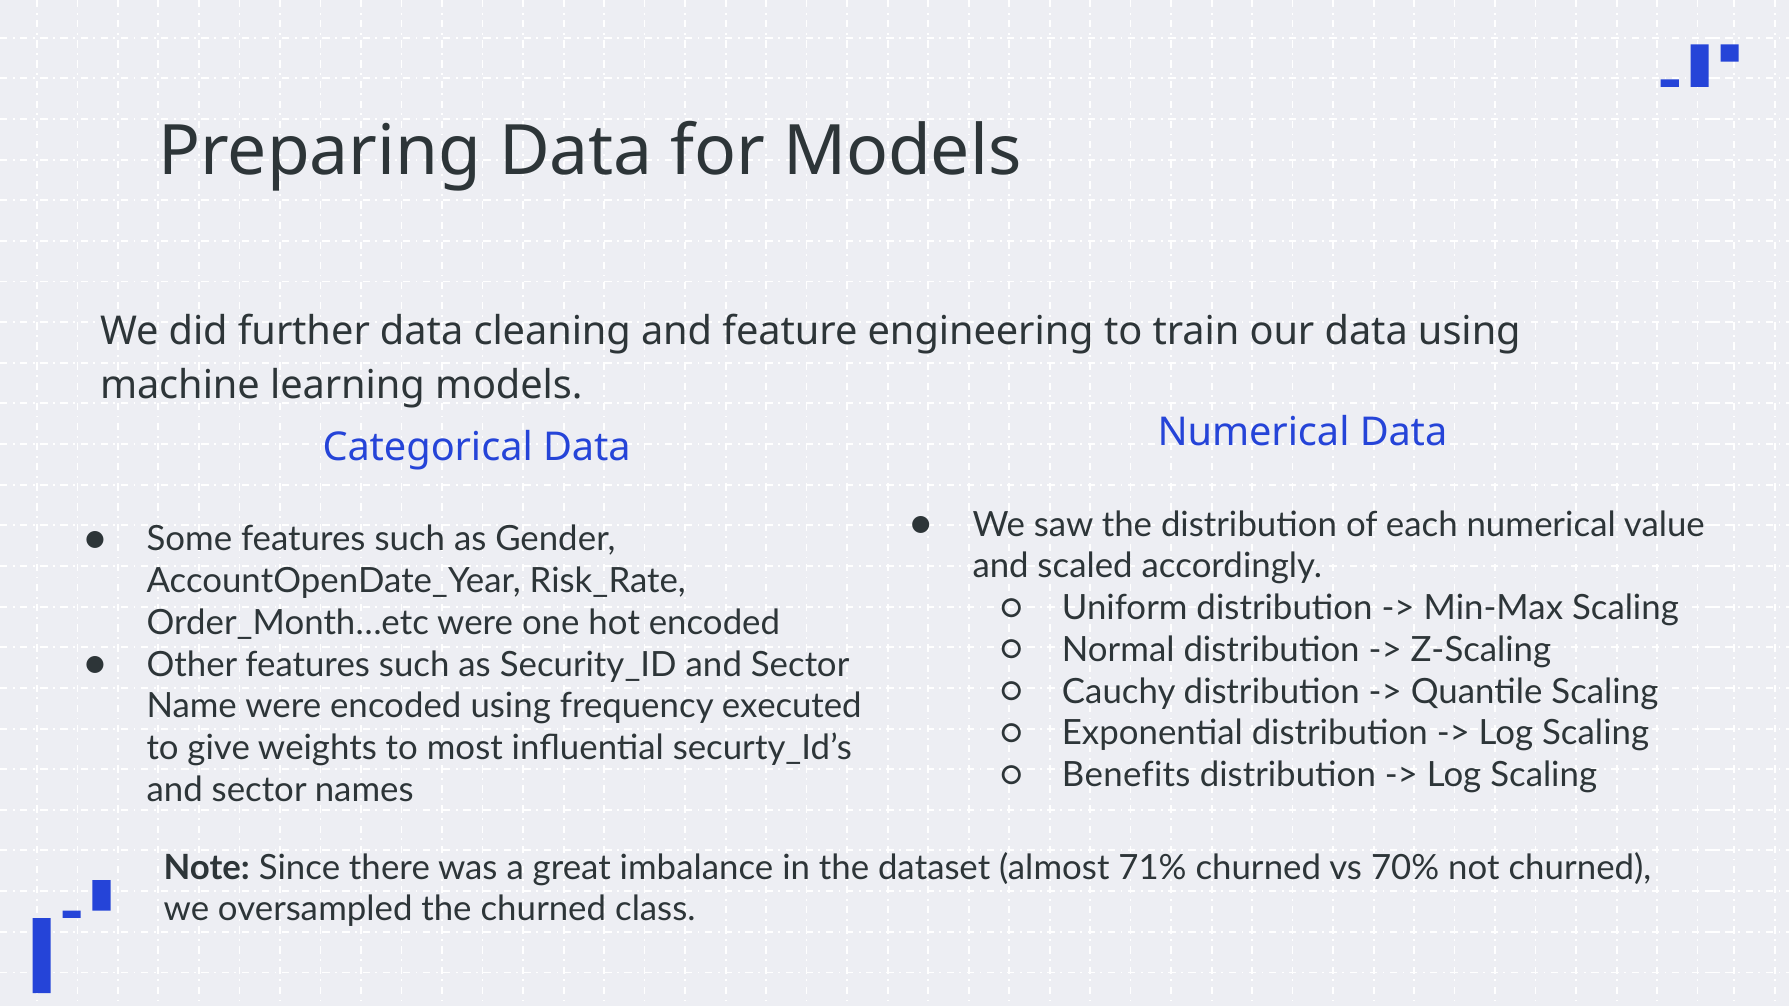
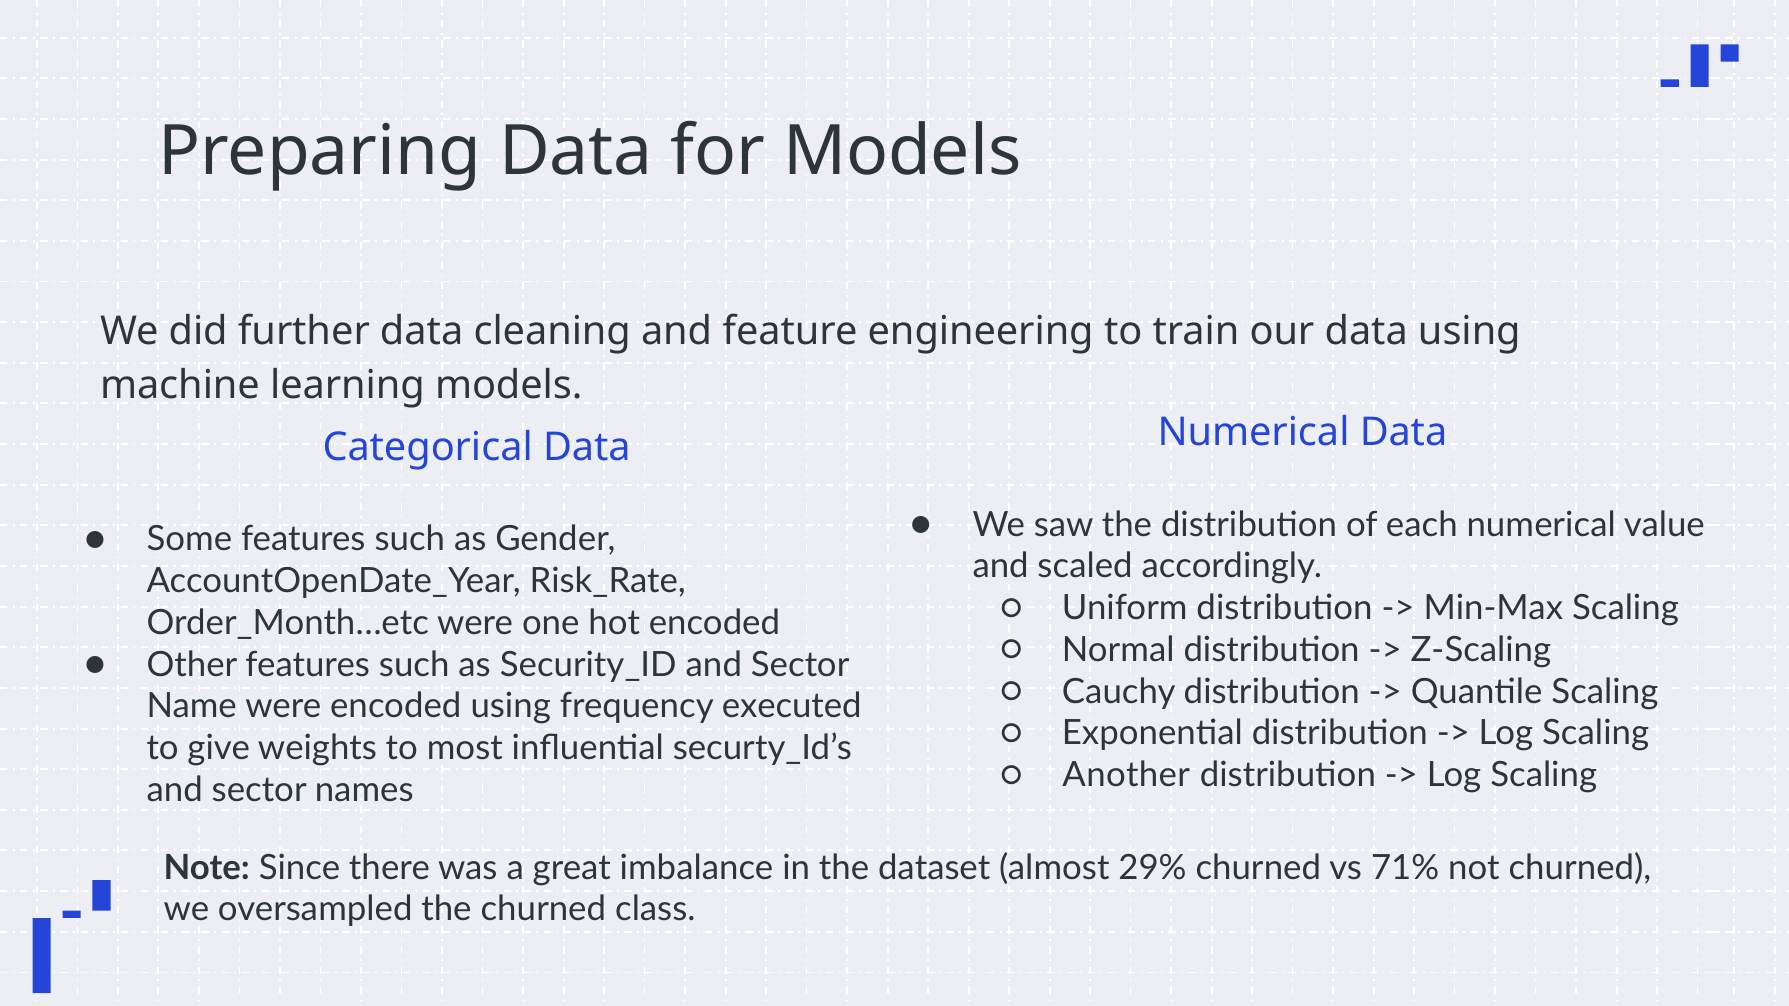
Benefits: Benefits -> Another (1126, 775)
71%: 71% -> 29% (1152, 868)
70%: 70% -> 71% (1405, 868)
